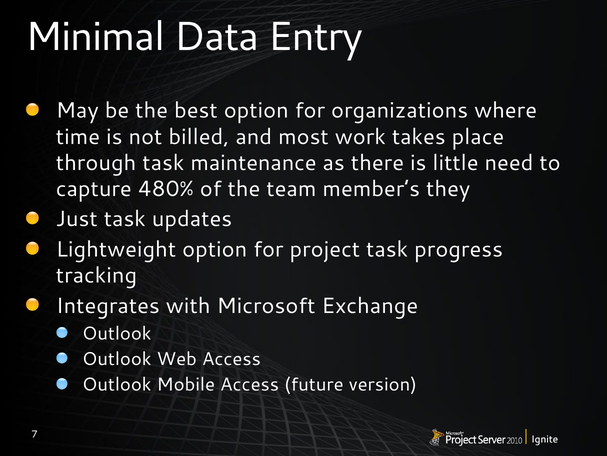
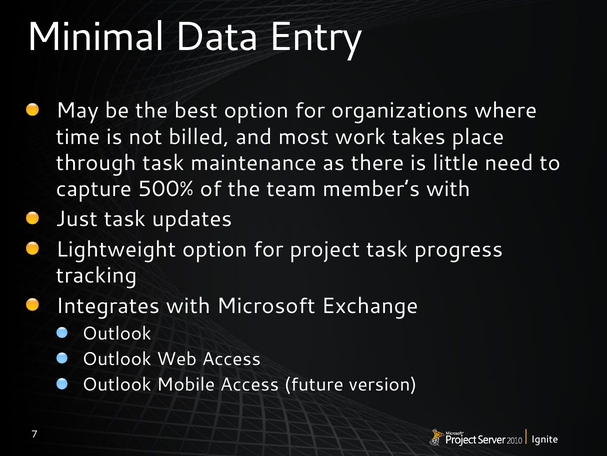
480%: 480% -> 500% (166, 189)
member’s they: they -> with (448, 189)
